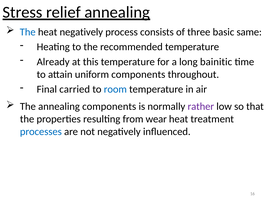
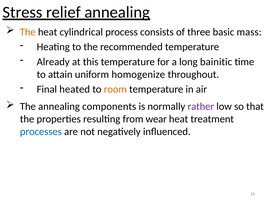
The colour: blue -> orange (28, 32)
heat negatively: negatively -> cylindrical (81, 32)
same: same -> mass (249, 32)
uniform components: components -> homogenize (138, 74)
carried: carried -> heated (75, 89)
room colour: blue -> orange (115, 89)
